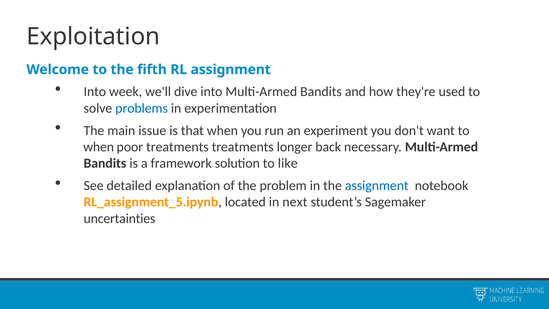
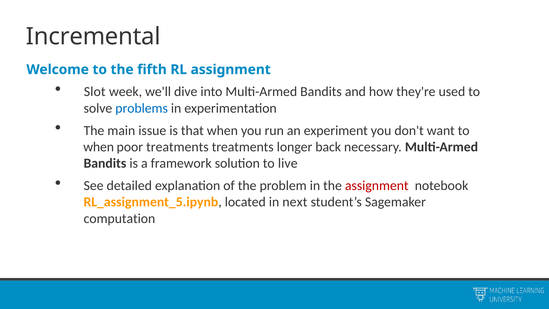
Exploitation: Exploitation -> Incremental (93, 36)
Into: Into -> Slot (95, 92)
like: like -> live (288, 163)
assignment colour: blue -> red (377, 186)
uncertainties: uncertainties -> computation (119, 218)
